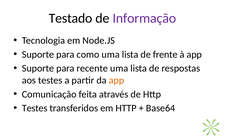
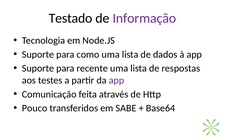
frente: frente -> dados (165, 55)
app colour: orange -> purple (116, 81)
Testes: Testes -> Pouco (35, 109)
em HTTP: HTTP -> SABE (126, 109)
